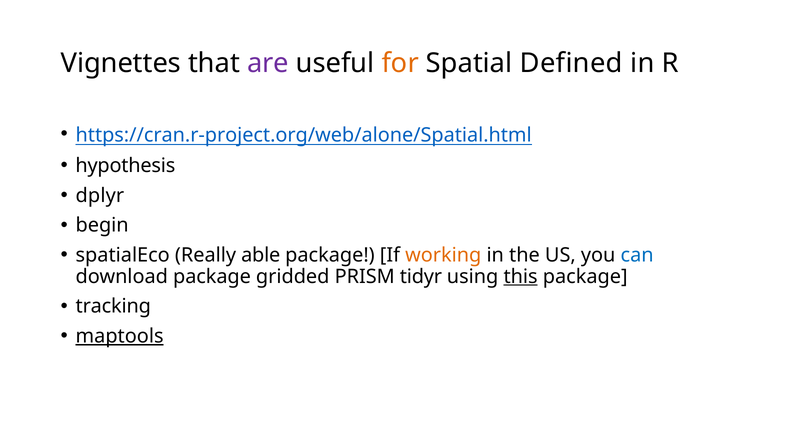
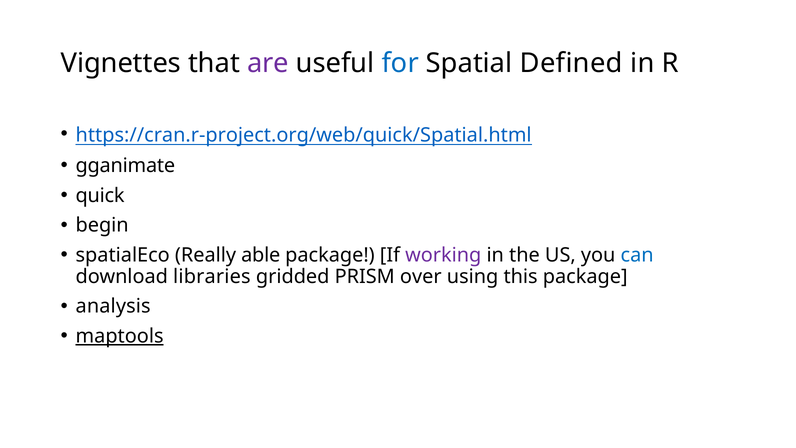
for colour: orange -> blue (400, 63)
https://cran.r-project.org/web/alone/Spatial.html: https://cran.r-project.org/web/alone/Spatial.html -> https://cran.r-project.org/web/quick/Spatial.html (304, 135)
hypothesis: hypothesis -> gganimate (125, 166)
dplyr: dplyr -> quick (100, 195)
working colour: orange -> purple (443, 255)
download package: package -> libraries (212, 276)
tidyr: tidyr -> over (421, 276)
this underline: present -> none (521, 276)
tracking: tracking -> analysis (113, 306)
